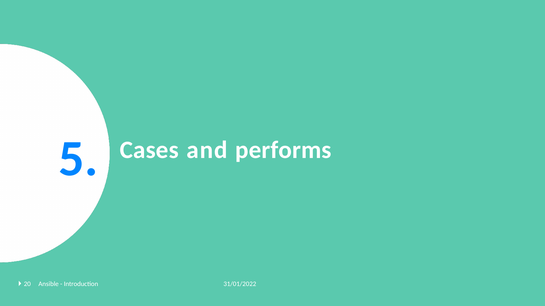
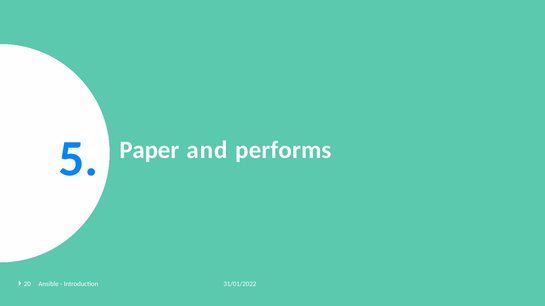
Cases: Cases -> Paper (149, 150)
